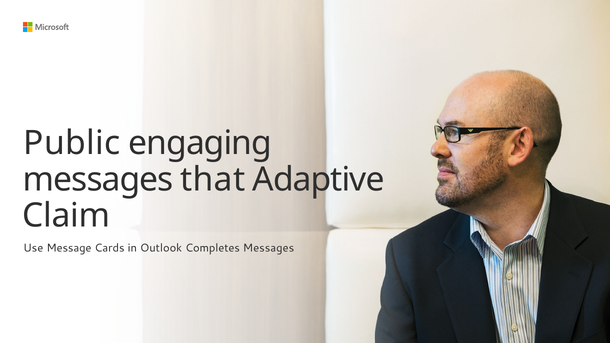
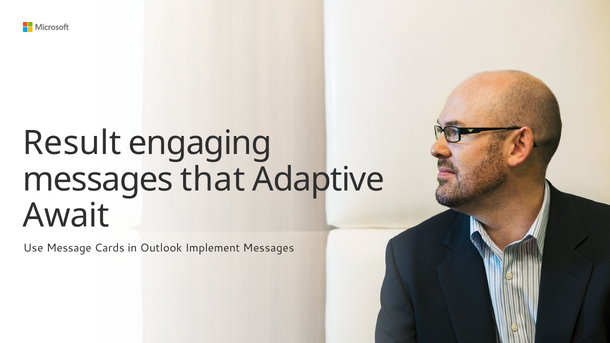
Public: Public -> Result (72, 143)
Claim: Claim -> Await (66, 216)
Completes: Completes -> Implement (213, 248)
